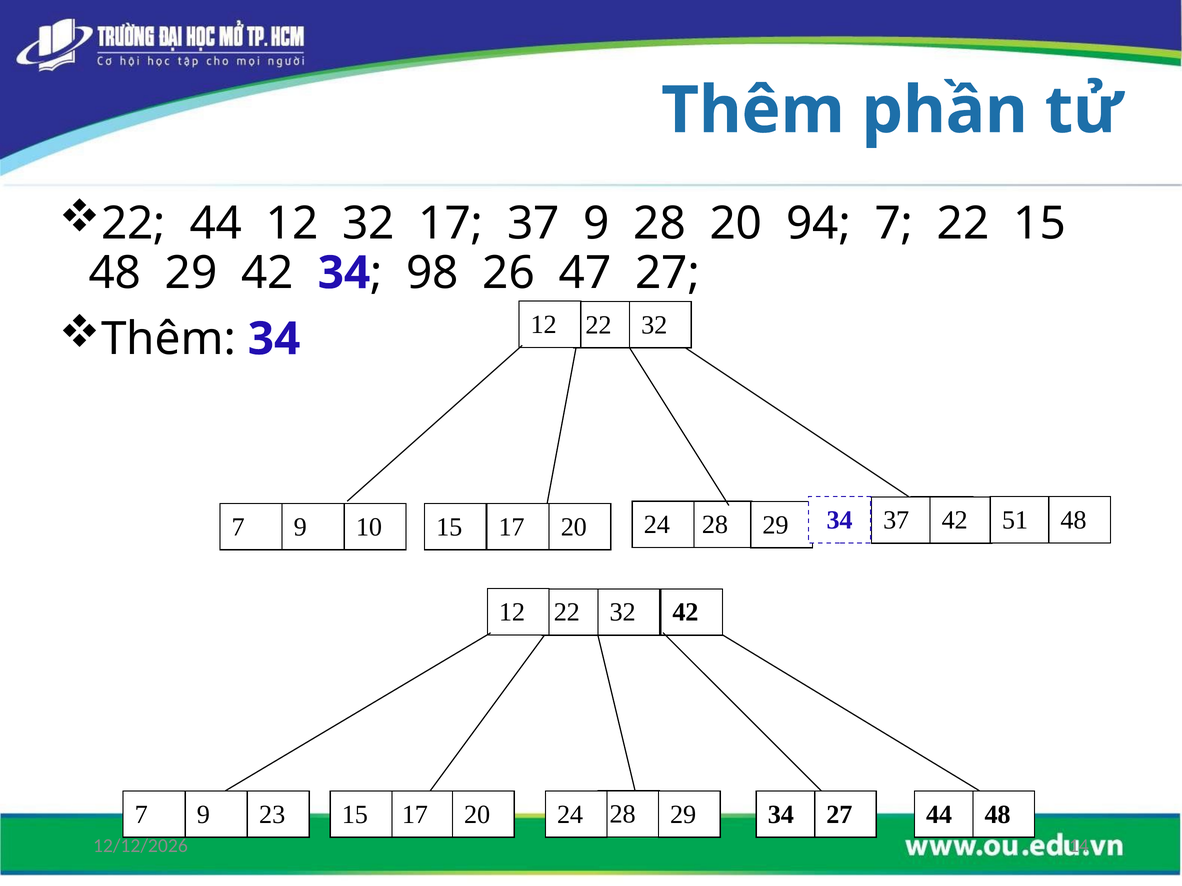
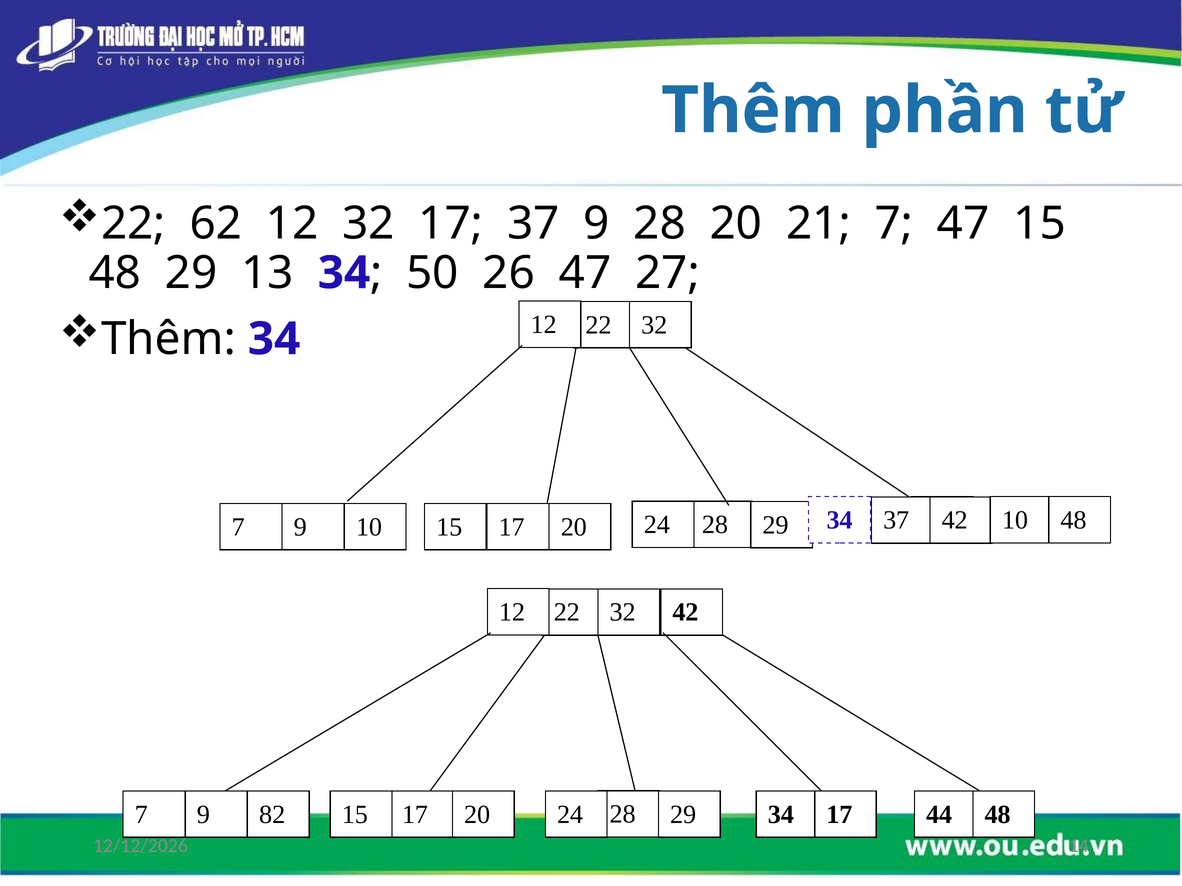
22 44: 44 -> 62 (216, 224)
94: 94 -> 21 (818, 224)
7 22: 22 -> 47 (963, 224)
29 42: 42 -> 13 (267, 273)
98: 98 -> 50 (432, 273)
15 51: 51 -> 10 (1015, 520)
23: 23 -> 82 (272, 815)
34 27: 27 -> 17 (839, 815)
